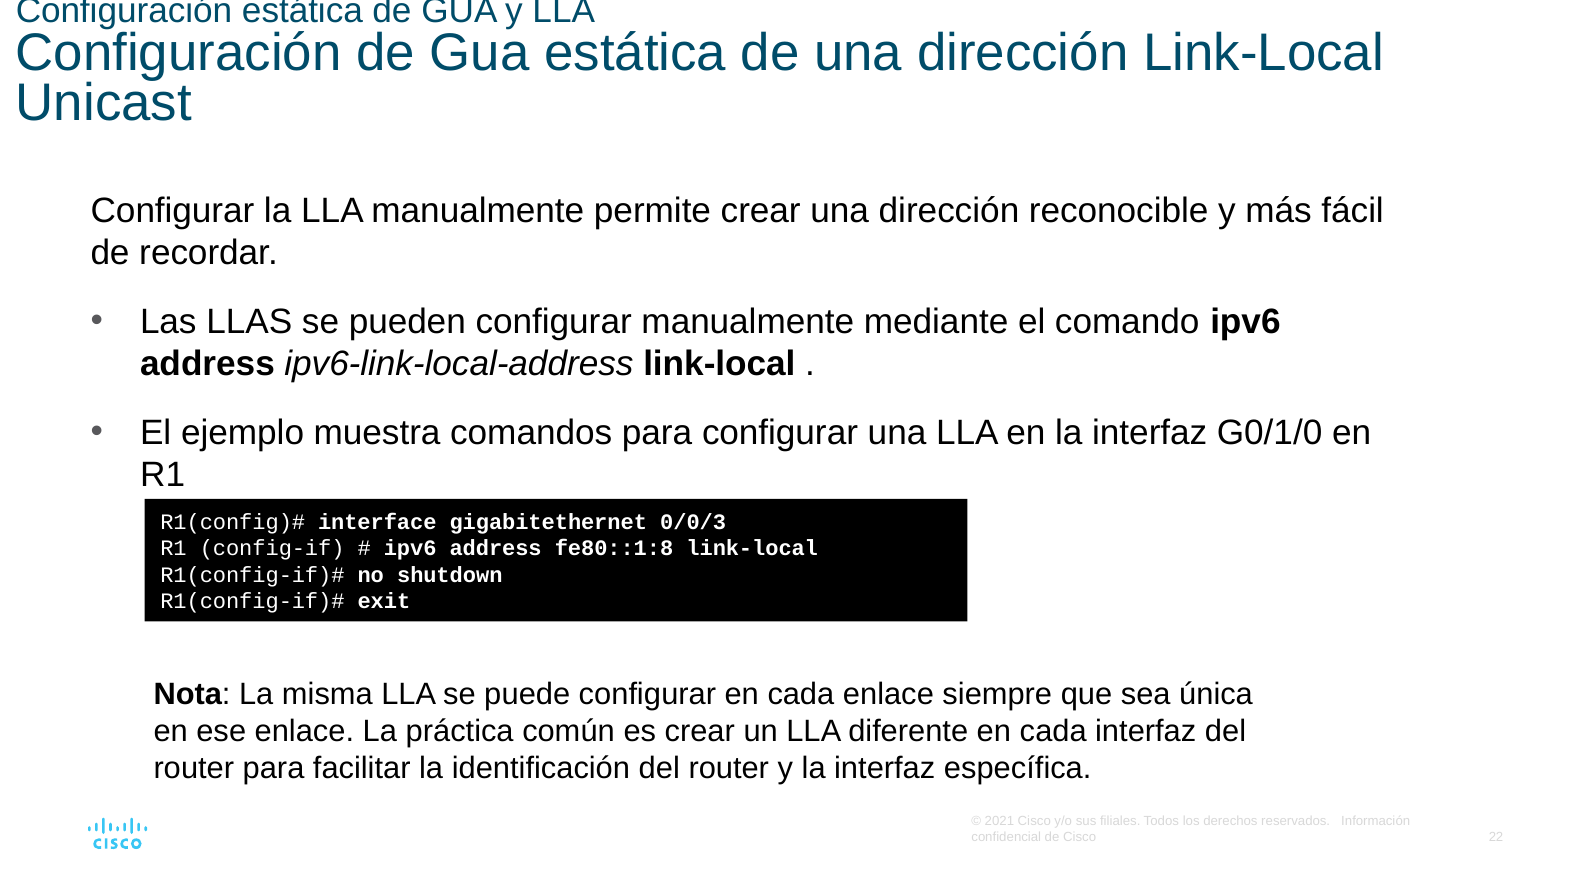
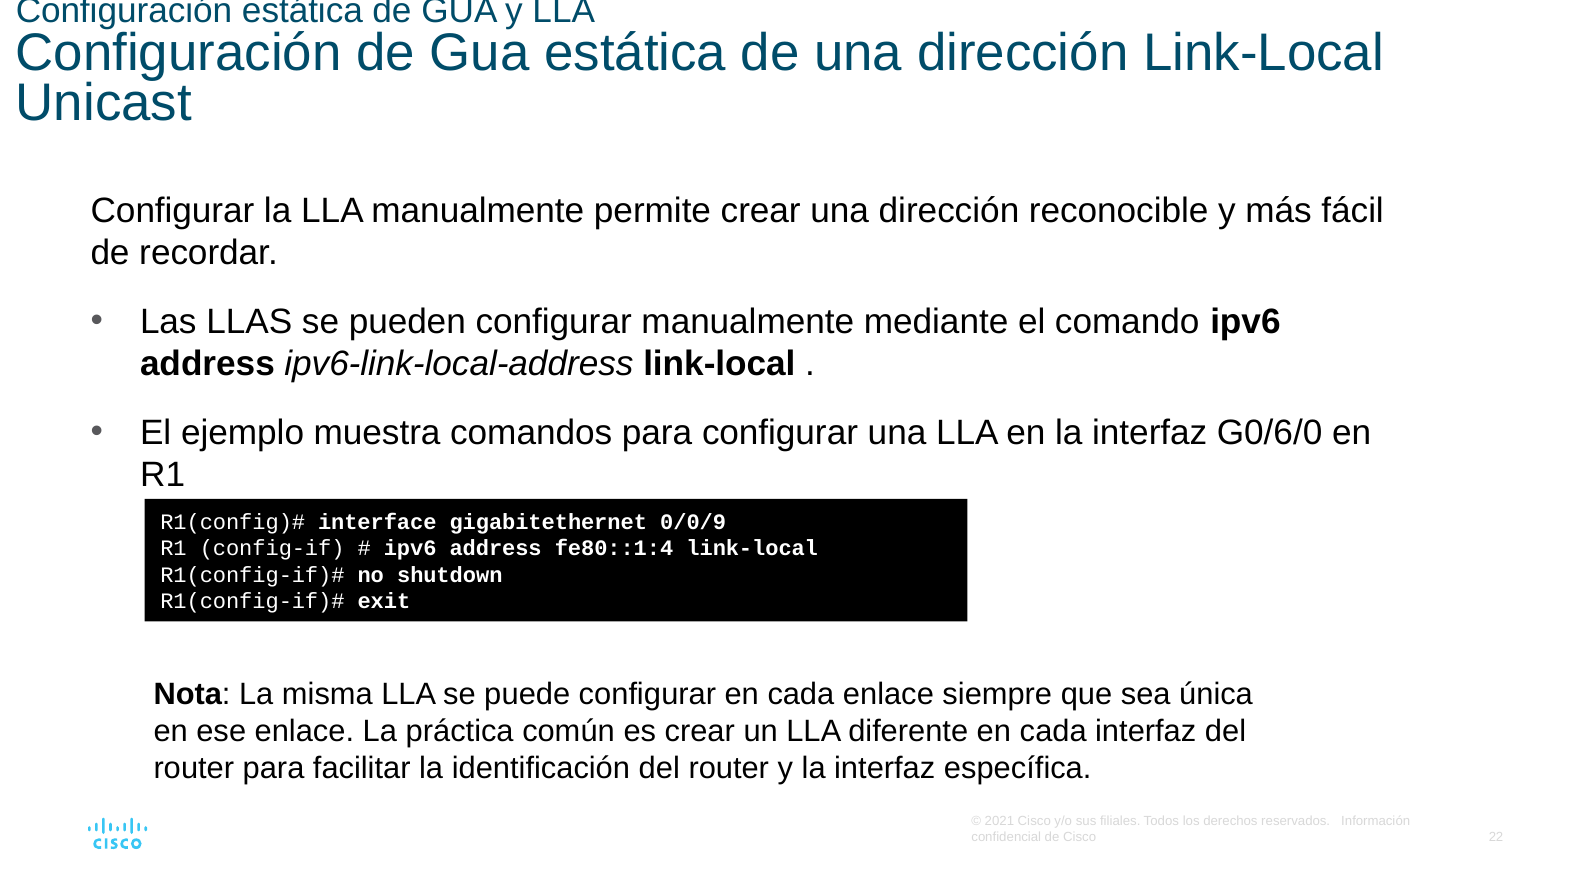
G0/1/0: G0/1/0 -> G0/6/0 (1270, 433)
0/0/3: 0/0/3 -> 0/0/9 (693, 522)
fe80::1:8: fe80::1:8 -> fe80::1:4 (614, 548)
